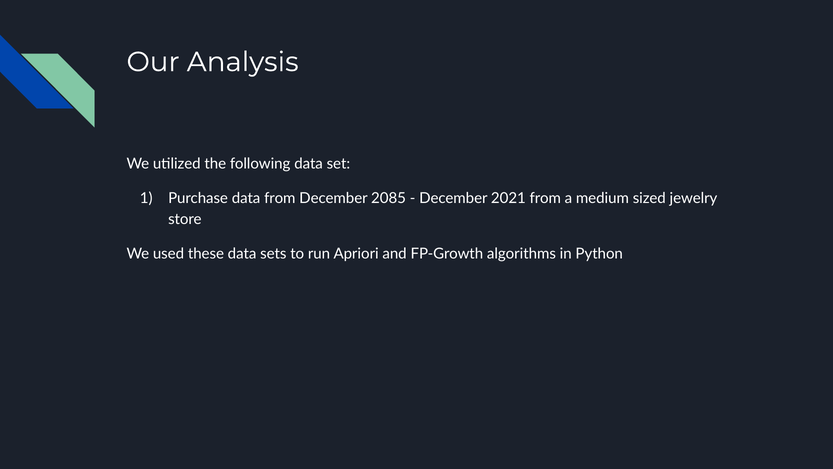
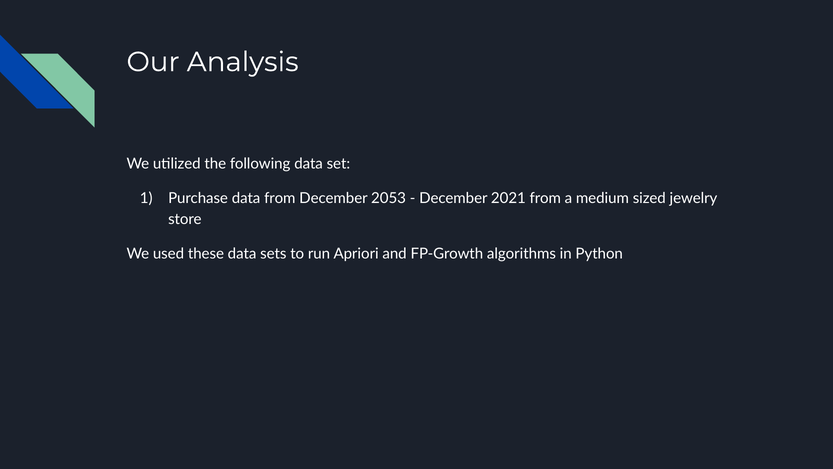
2085: 2085 -> 2053 (389, 198)
